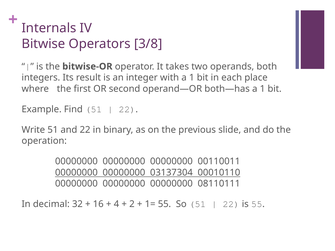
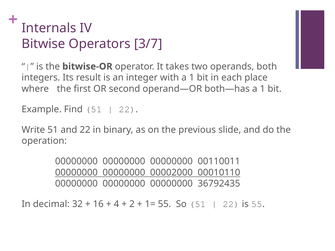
3/8: 3/8 -> 3/7 (148, 44)
03137304: 03137304 -> 00002000 (171, 173)
08110111: 08110111 -> 36792435 (219, 184)
